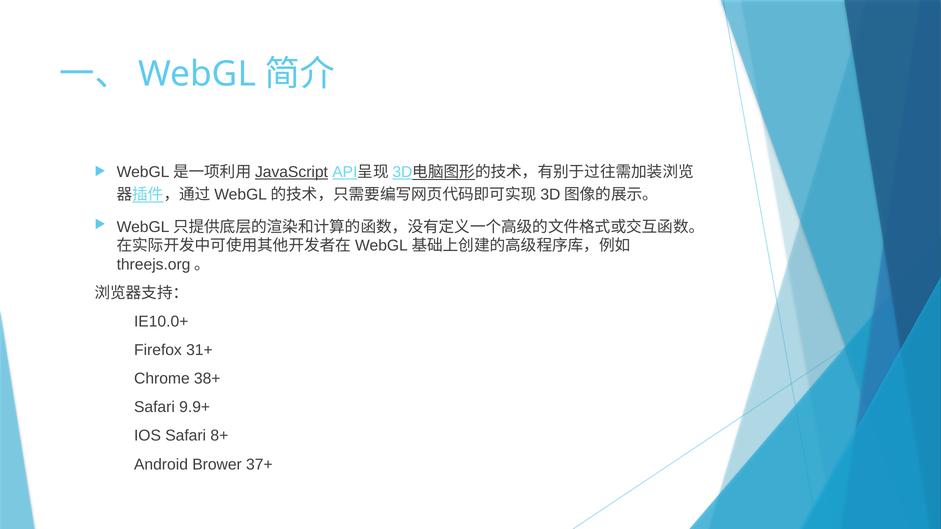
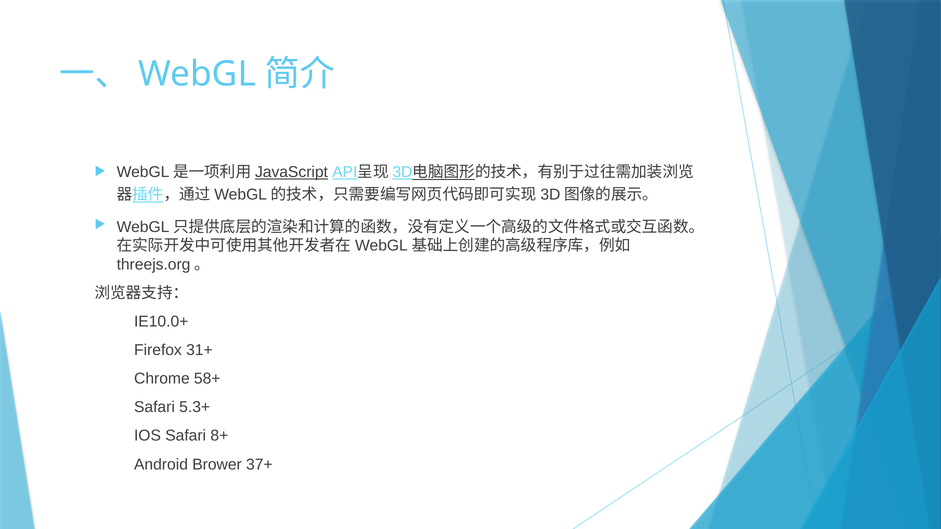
38+: 38+ -> 58+ (207, 379)
9.9+: 9.9+ -> 5.3+ (195, 407)
